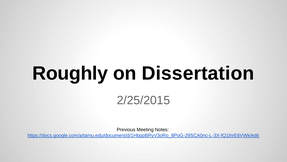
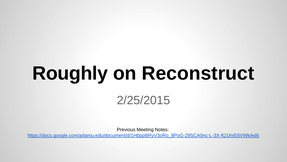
Dissertation: Dissertation -> Reconstruct (198, 73)
